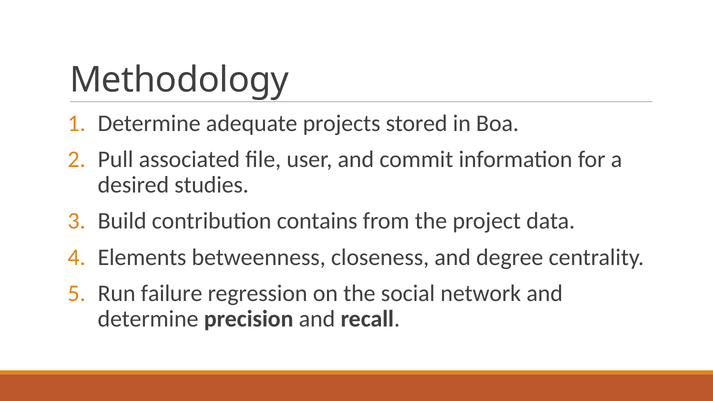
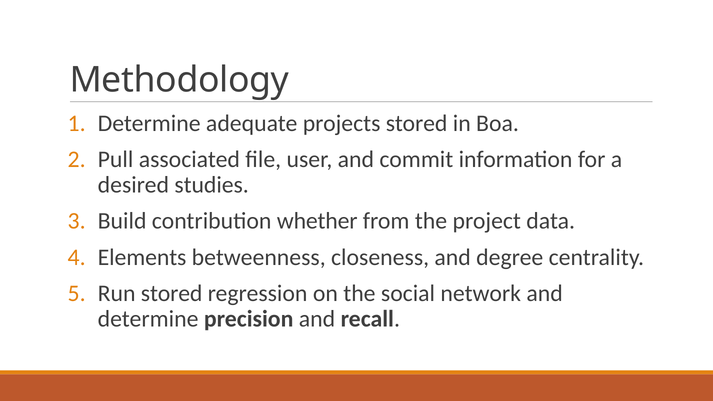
contains: contains -> whether (317, 221)
Run failure: failure -> stored (172, 293)
